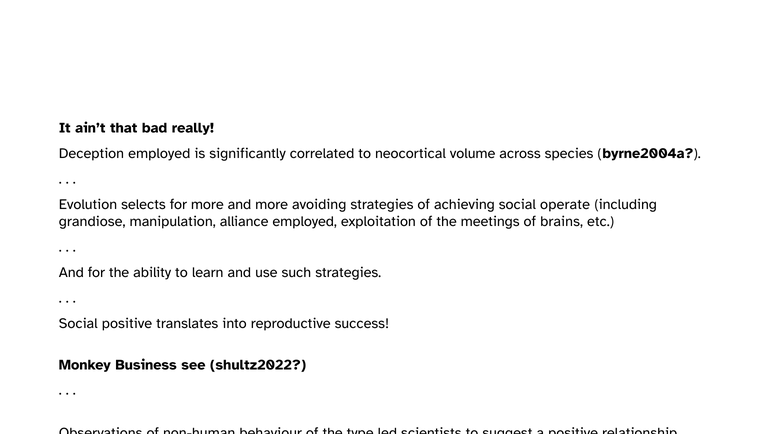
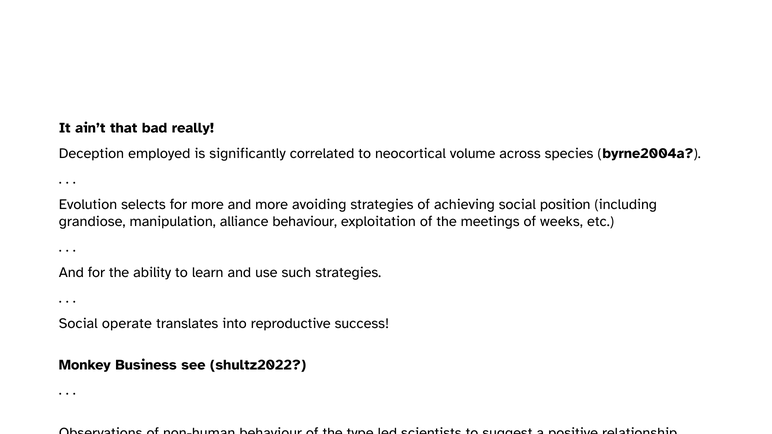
social operate: operate -> position (565, 204)
alliance employed: employed -> behaviour (305, 222)
of brains: brains -> weeks (562, 222)
Social positive: positive -> operate (127, 323)
